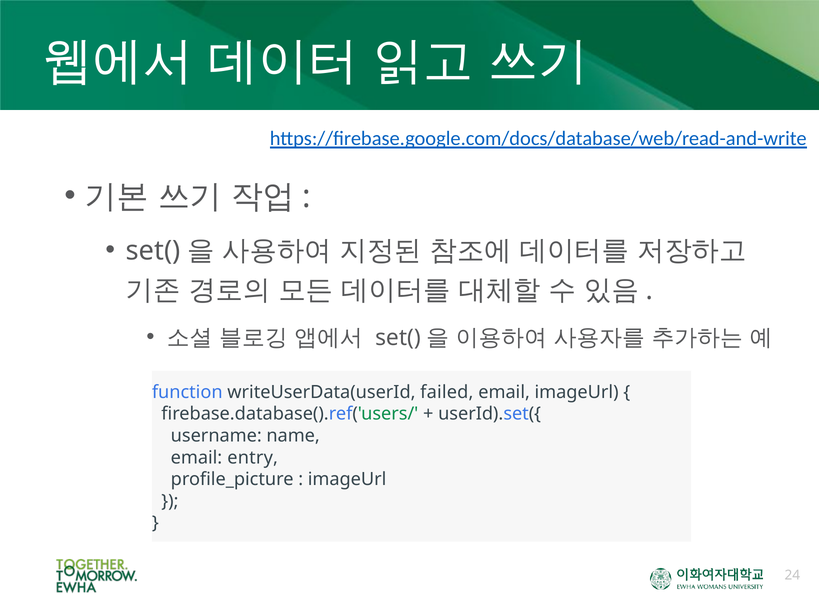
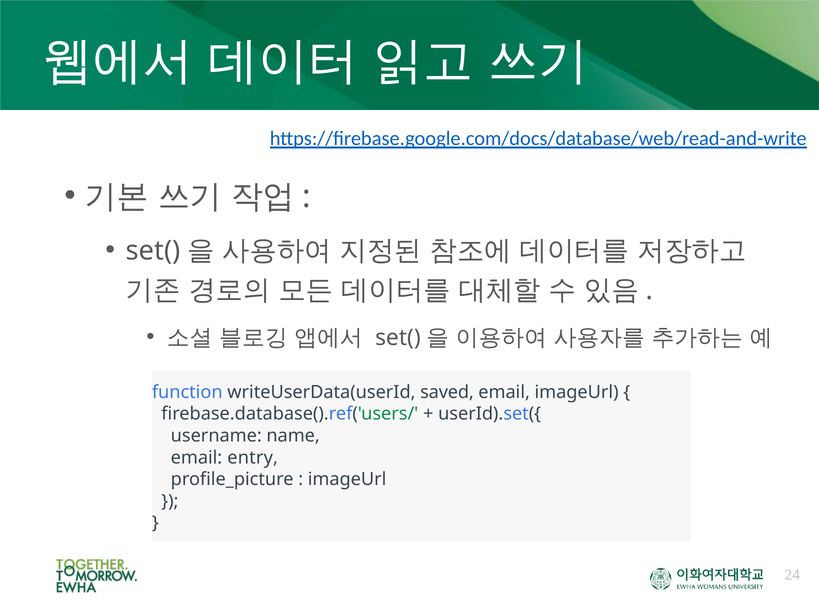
failed: failed -> saved (447, 392)
